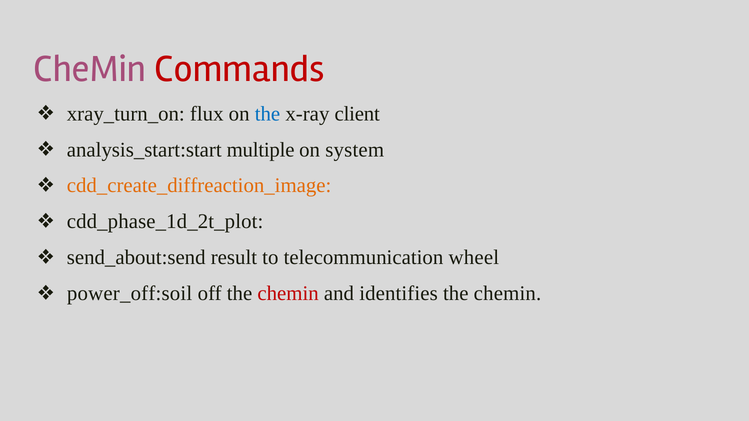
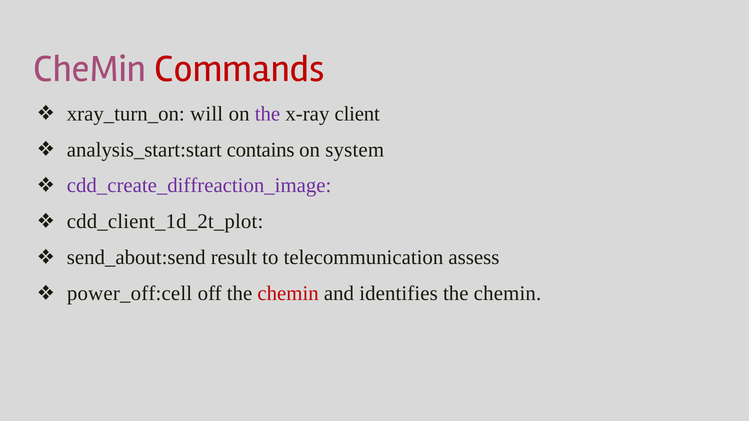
flux: flux -> will (207, 114)
the colour: blue -> purple (268, 114)
multiple: multiple -> contains (261, 150)
cdd_create_diffreaction_image colour: orange -> purple (199, 186)
cdd_phase_1d_2t_plot: cdd_phase_1d_2t_plot -> cdd_client_1d_2t_plot (165, 222)
wheel: wheel -> assess (474, 258)
power_off:soil: power_off:soil -> power_off:cell (130, 294)
